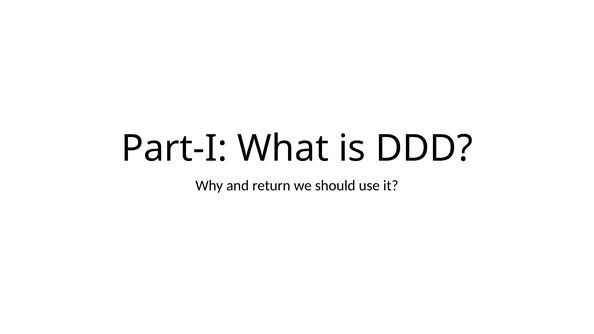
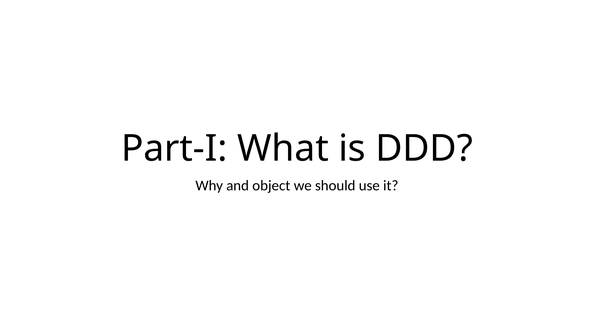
return: return -> object (271, 186)
